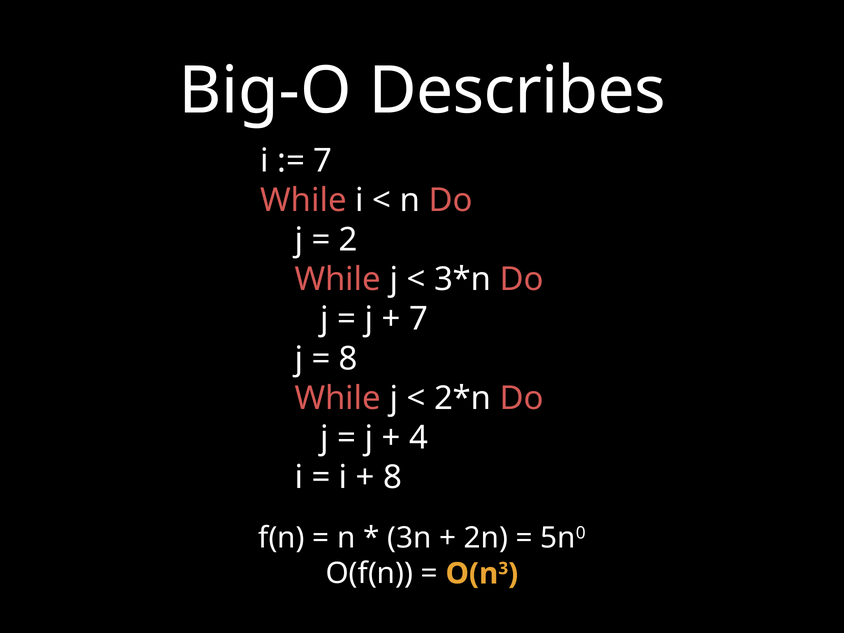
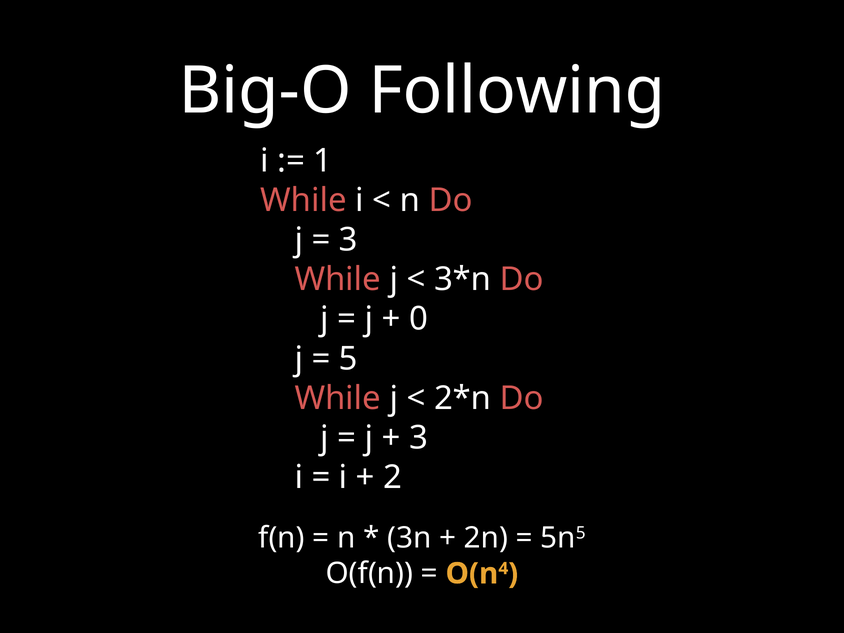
Describes: Describes -> Following (517, 91)
7: 7 -> 1 (323, 161)
2: 2 -> 3 (348, 240)
7: 7 -> 0 (418, 319)
8: 8 -> 5 (348, 359)
4: 4 -> 3 (418, 438)
8: 8 -> 2 (393, 477)
0: 0 -> 5 (581, 533)
3: 3 -> 4 (503, 568)
